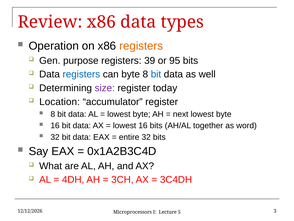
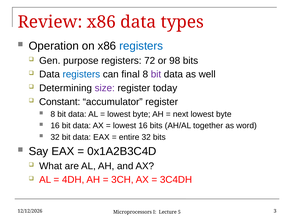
registers colour: orange -> blue (141, 46)
39: 39 -> 72 (150, 60)
95: 95 -> 98 (175, 60)
can byte: byte -> final (131, 74)
bit colour: blue -> purple (156, 74)
Location: Location -> Constant (60, 102)
